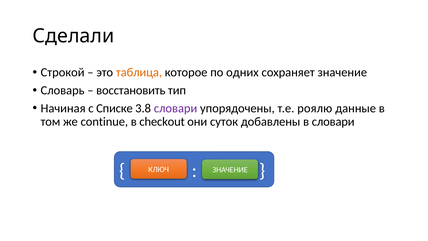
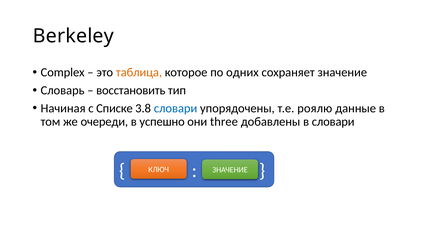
Сделали: Сделали -> Berkeley (73, 36)
Строкой: Строкой -> Complex (63, 72)
словари colour: purple -> blue (176, 108)
continue: continue -> очереди (104, 122)
checkout: checkout -> успешно (162, 122)
суток: суток -> three (224, 122)
